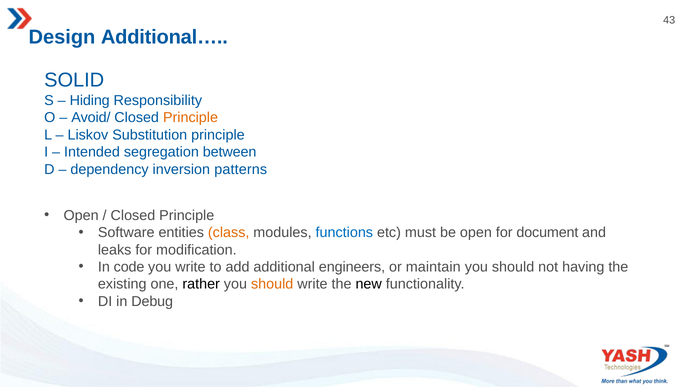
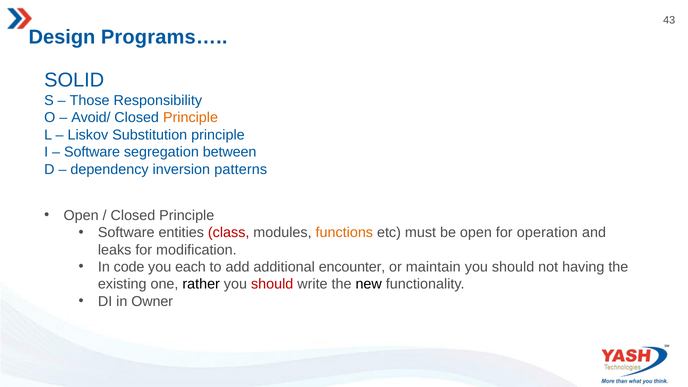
Additional…: Additional… -> Programs… (164, 37)
Hiding: Hiding -> Those (90, 101)
Intended: Intended -> Software (92, 152)
class colour: orange -> red (229, 233)
functions colour: blue -> orange (344, 233)
document: document -> operation (547, 233)
you write: write -> each (190, 267)
engineers: engineers -> encounter (352, 267)
should colour: orange -> red (272, 284)
Debug: Debug -> Owner (152, 302)
